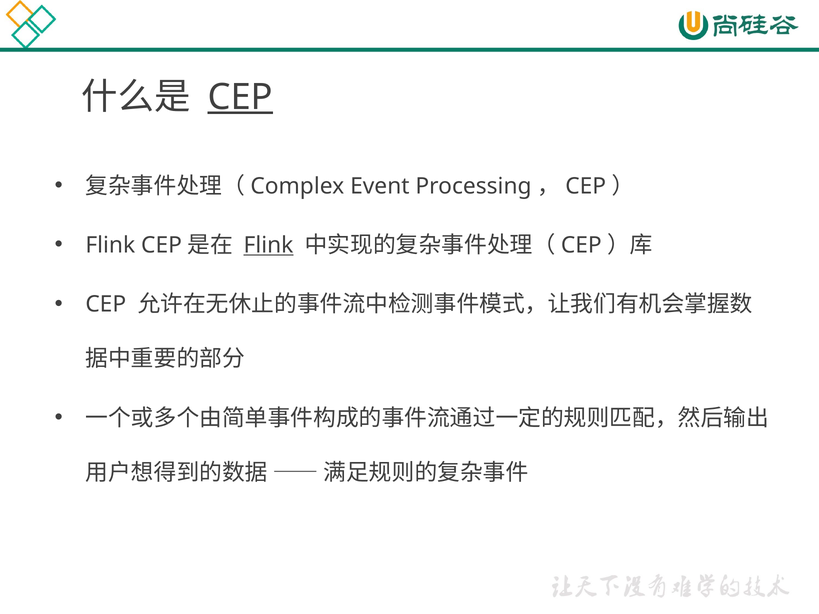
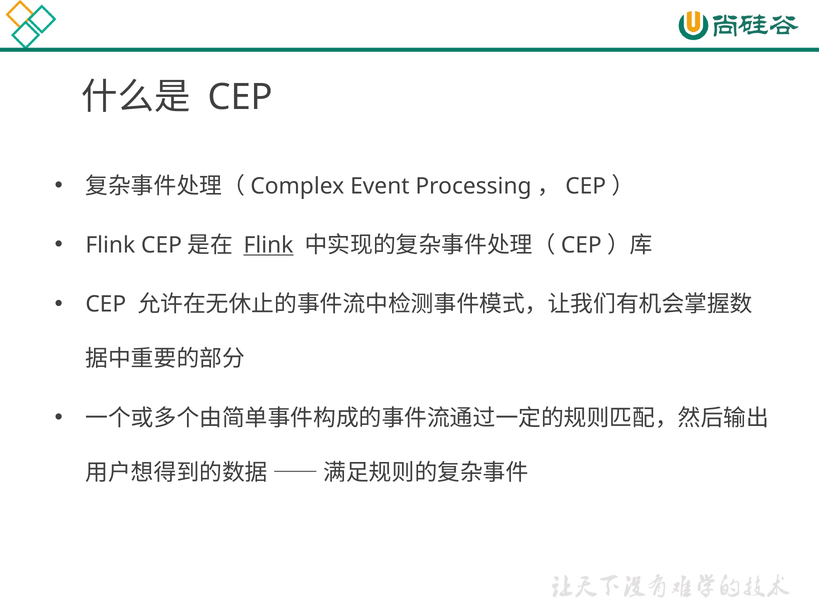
CEP underline: present -> none (240, 97)
